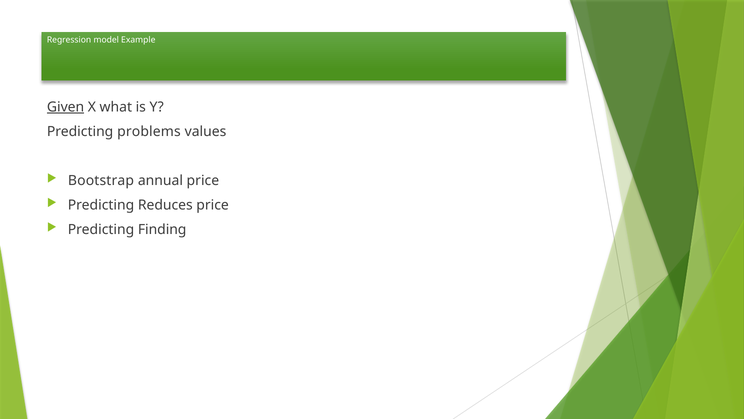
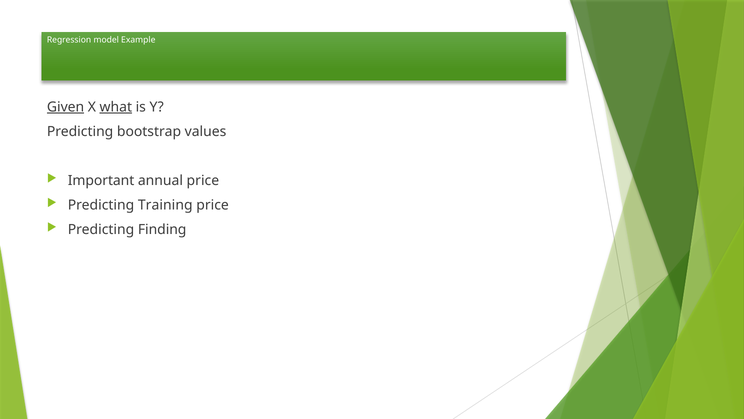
what underline: none -> present (116, 107)
problems: problems -> bootstrap (149, 131)
Bootstrap: Bootstrap -> Important (101, 180)
Reduces: Reduces -> Training (165, 205)
